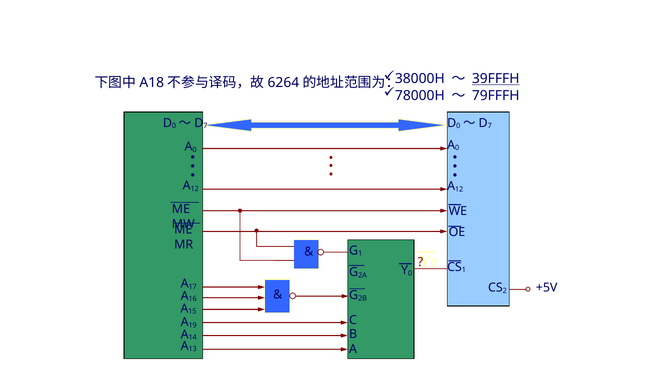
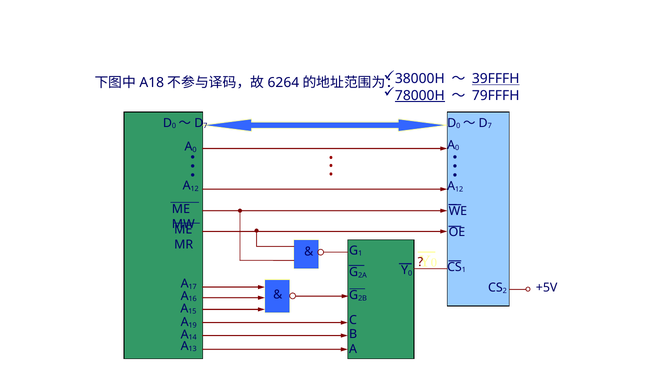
78000H underline: none -> present (420, 95)
